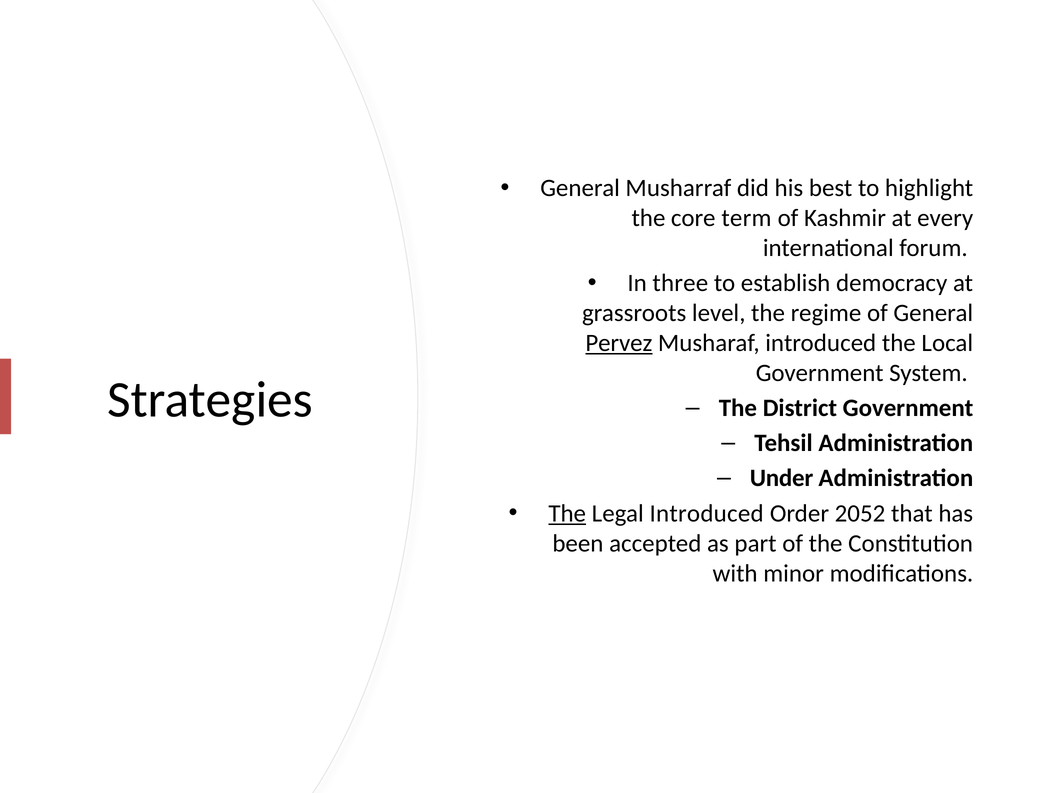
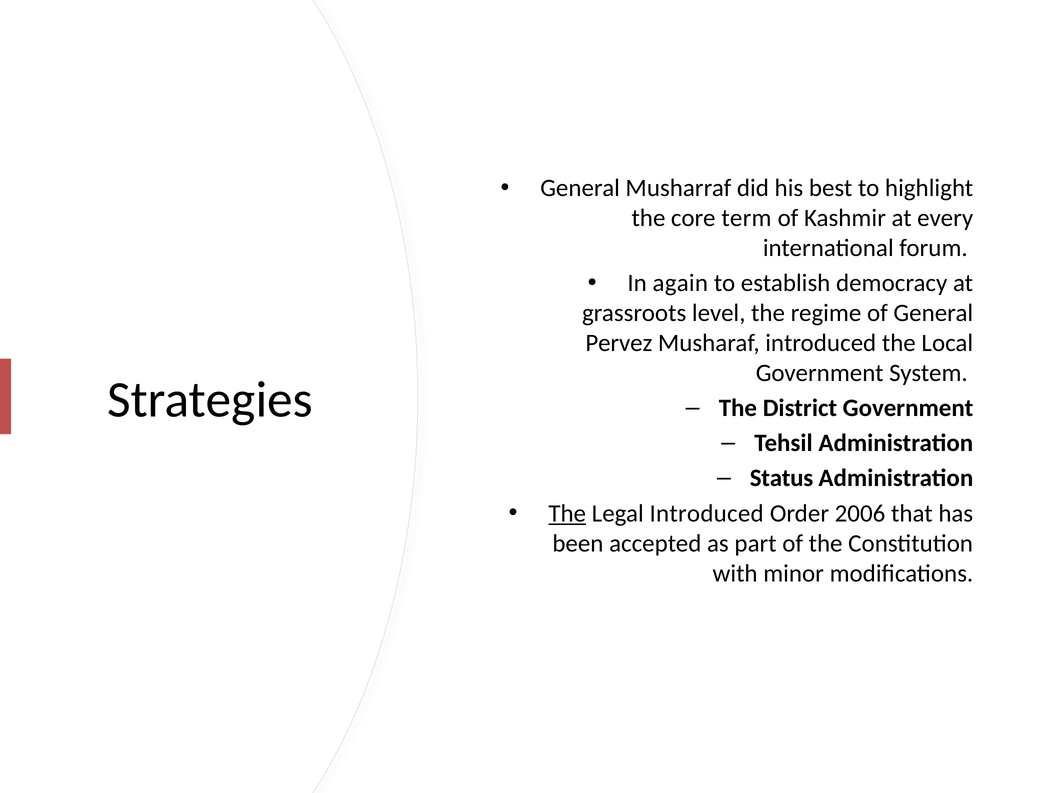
three: three -> again (680, 283)
Pervez underline: present -> none (619, 343)
Under: Under -> Status (782, 478)
2052: 2052 -> 2006 (860, 513)
